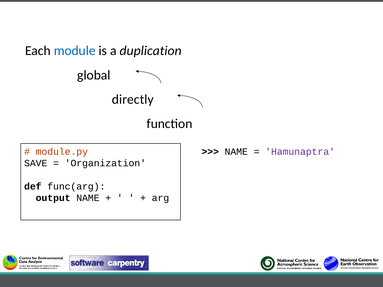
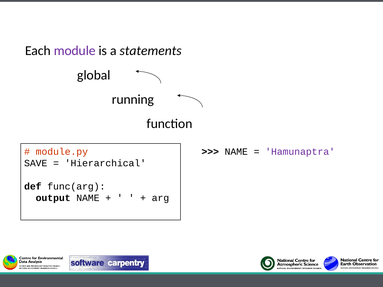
module colour: blue -> purple (75, 51)
duplication: duplication -> statements (151, 51)
directly: directly -> running (133, 99)
Organization: Organization -> Hierarchical (105, 163)
